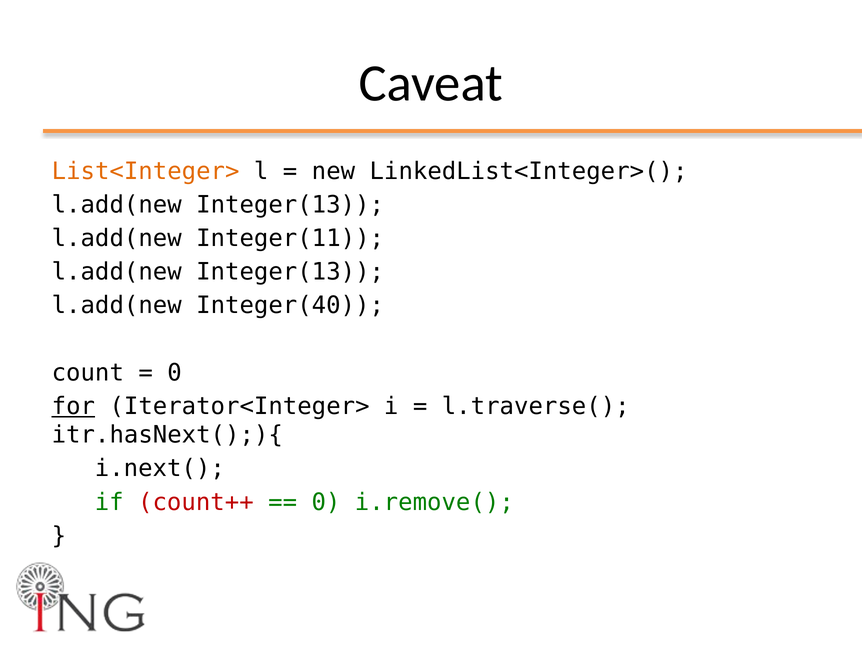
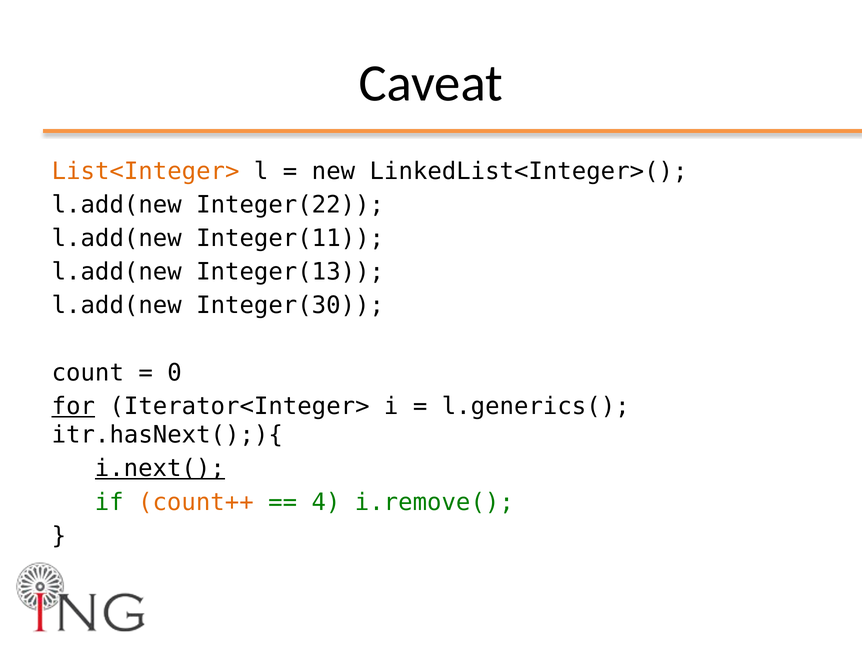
Integer(13: Integer(13 -> Integer(22 (290, 205)
Integer(40: Integer(40 -> Integer(30 (290, 305)
l.traverse(: l.traverse( -> l.generics( (536, 406)
i.next( underline: none -> present (160, 468)
count++ colour: red -> orange (196, 502)
0: 0 -> 4 (326, 502)
